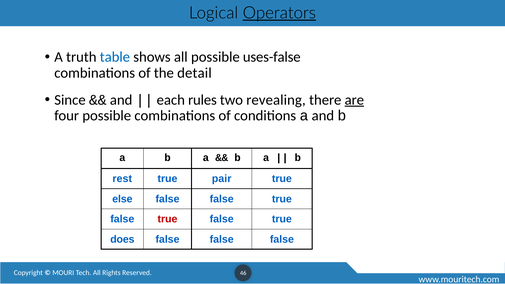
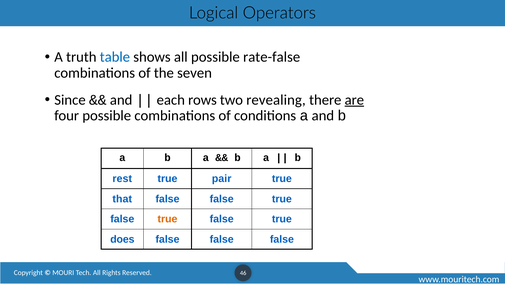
Operators underline: present -> none (279, 13)
uses-false: uses-false -> rate-false (272, 57)
detail: detail -> seven (195, 73)
rules: rules -> rows (202, 100)
else: else -> that (122, 199)
true colour: red -> orange (167, 219)
